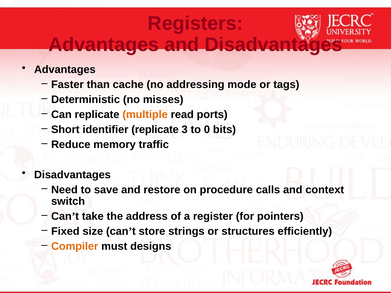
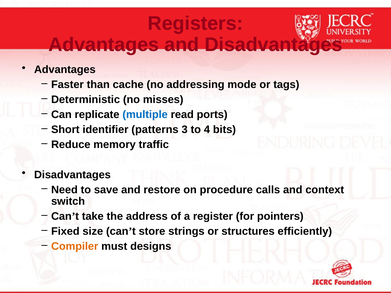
multiple colour: orange -> blue (145, 115)
identifier replicate: replicate -> patterns (155, 130)
0: 0 -> 4 (207, 130)
